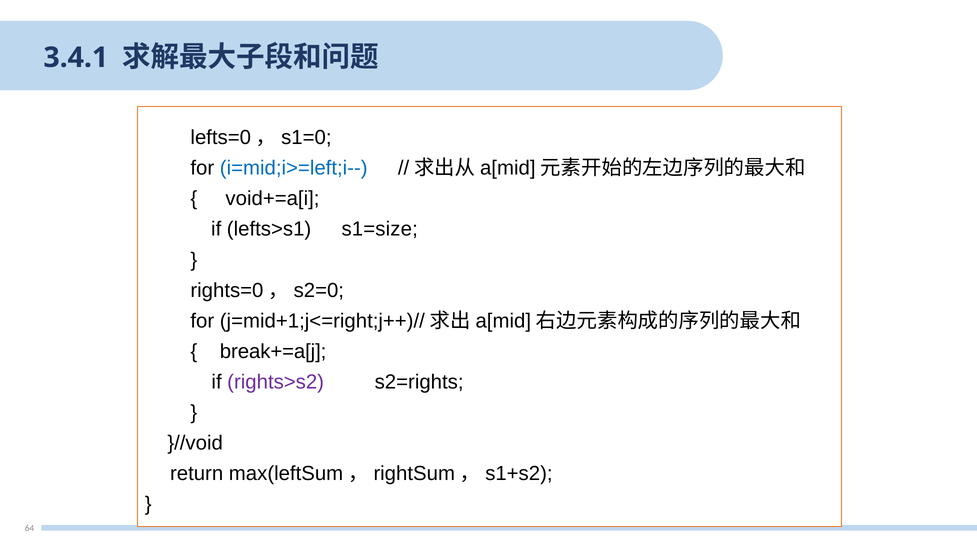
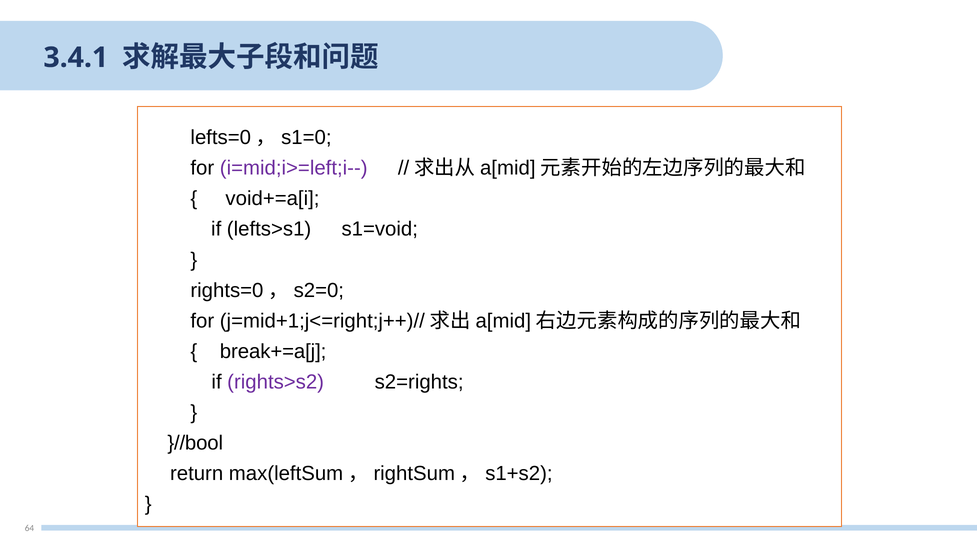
i=mid;i>=left;i-- colour: blue -> purple (294, 168)
s1=size: s1=size -> s1=void (380, 229)
}//void: }//void -> }//bool (195, 443)
